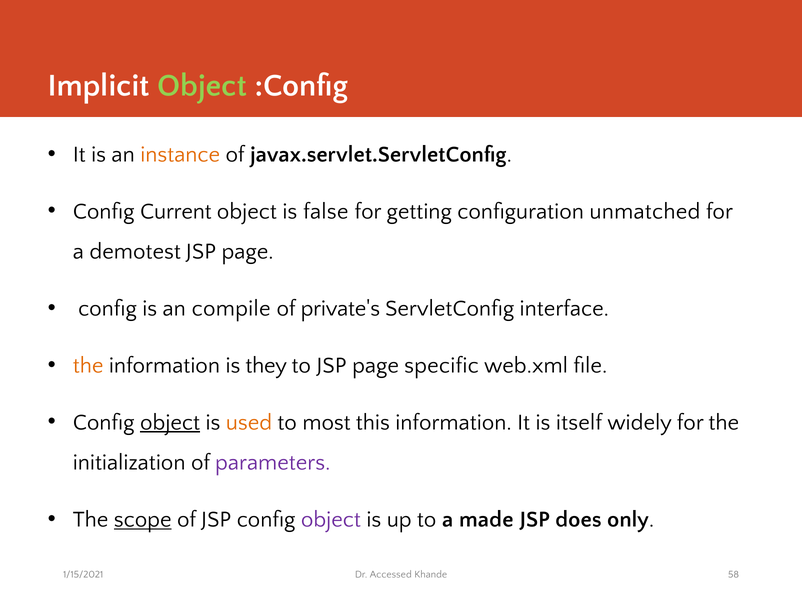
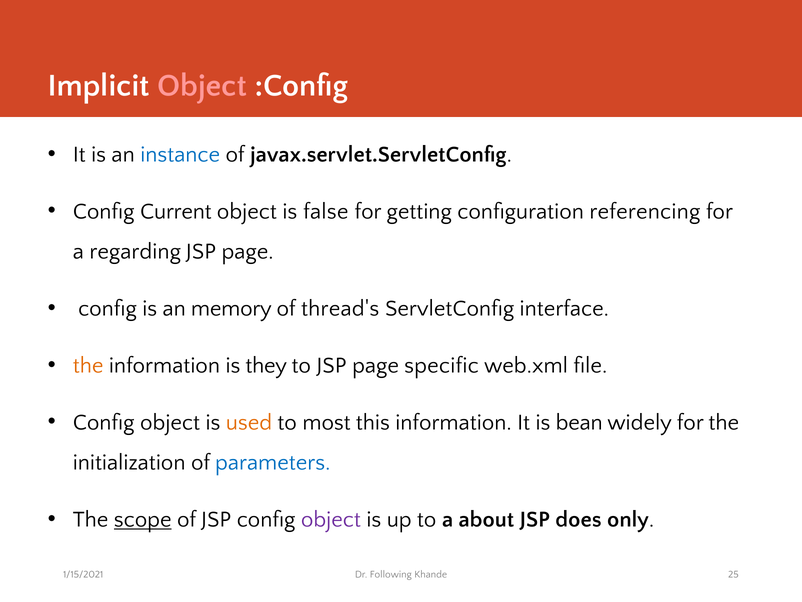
Object colour: light green -> pink (202, 85)
instance colour: orange -> blue (180, 154)
unmatched: unmatched -> referencing (645, 211)
demotest: demotest -> regarding (135, 251)
compile: compile -> memory (231, 308)
private's: private's -> thread's (340, 308)
object underline: present -> none (170, 422)
itself: itself -> bean (579, 422)
parameters colour: purple -> blue (273, 462)
made: made -> about (486, 519)
Accessed: Accessed -> Following (391, 574)
58: 58 -> 25 (733, 574)
